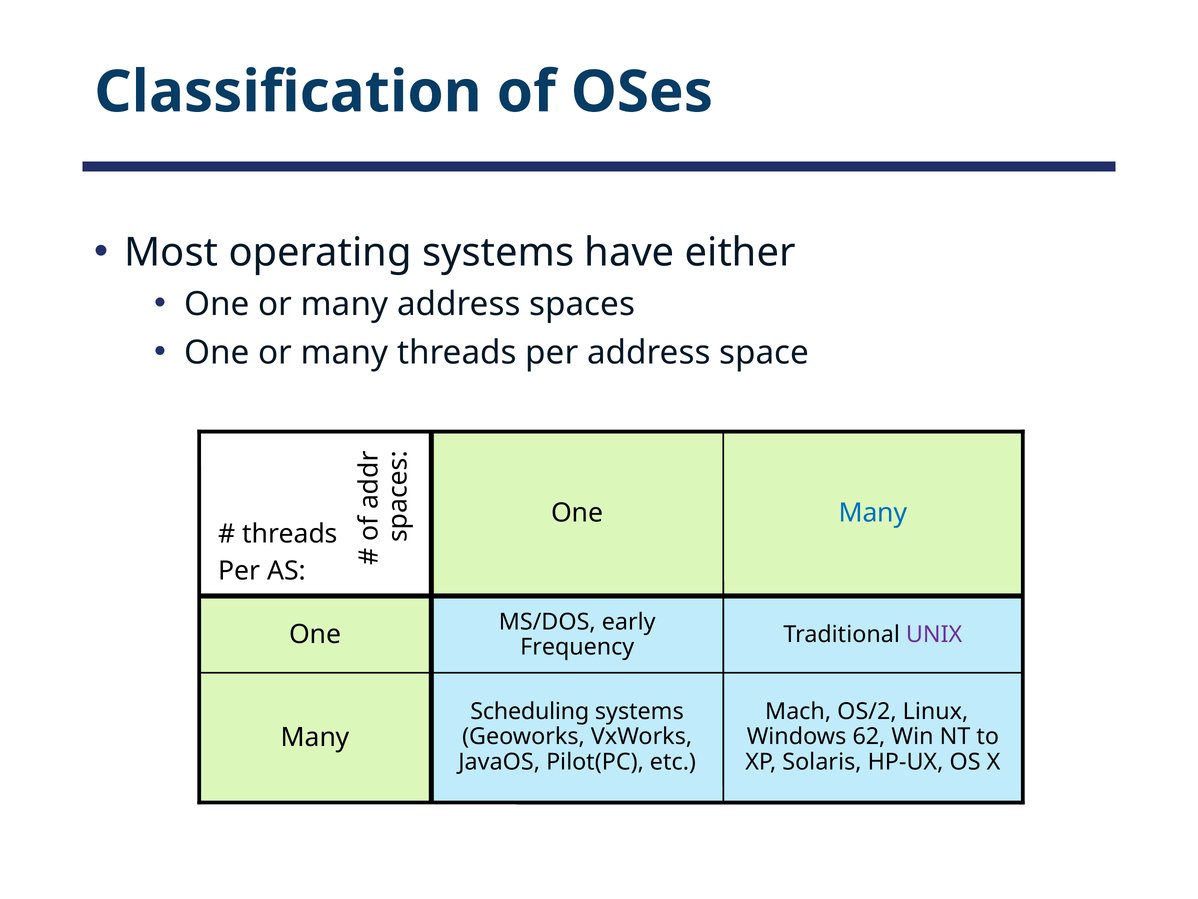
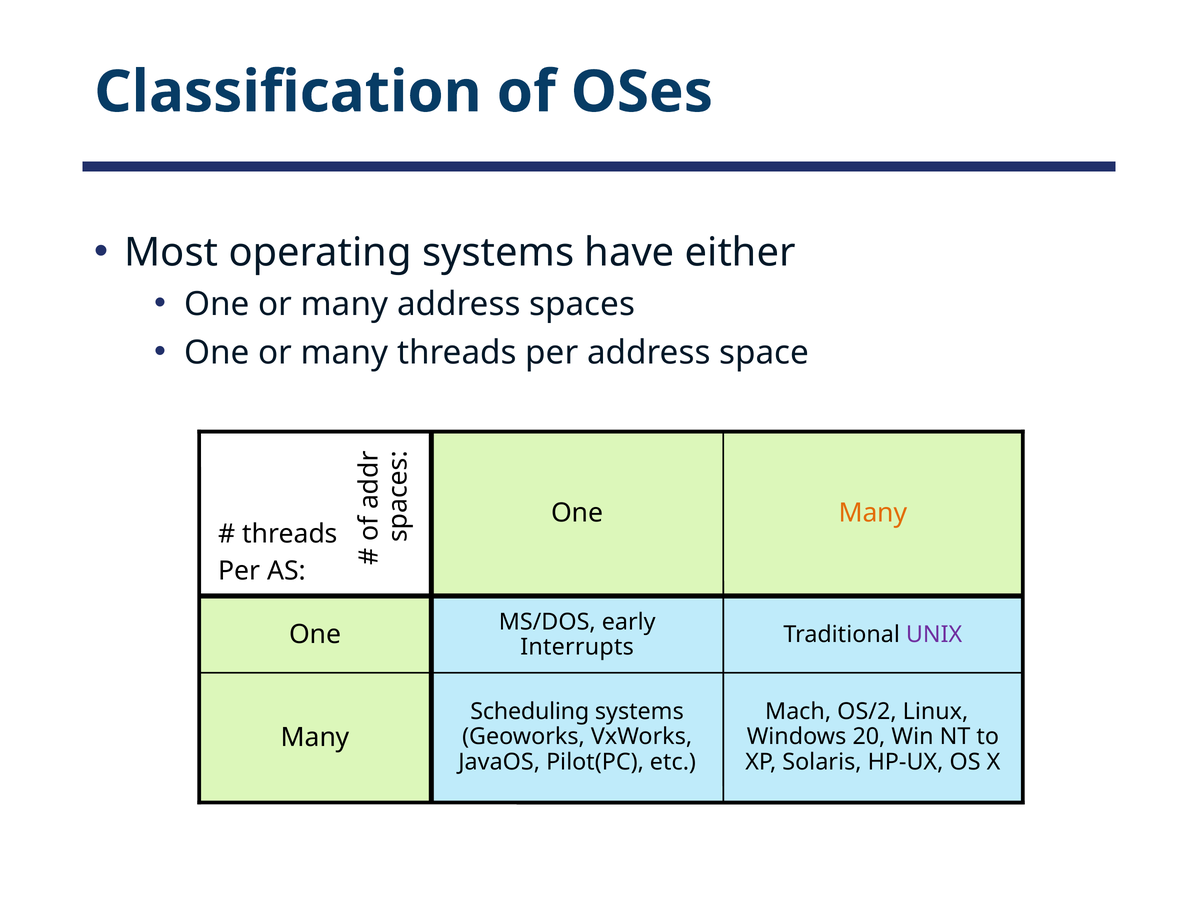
Many colour: blue -> orange (873, 513)
Frequency: Frequency -> Interrupts (577, 647)
62: 62 -> 20 (869, 736)
